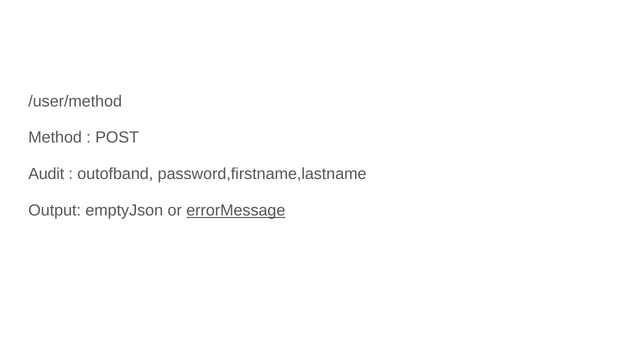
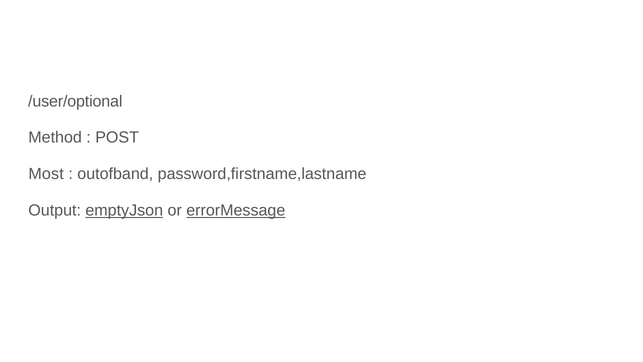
/user/method: /user/method -> /user/optional (75, 101)
Audit: Audit -> Most (46, 174)
emptyJson underline: none -> present (124, 210)
